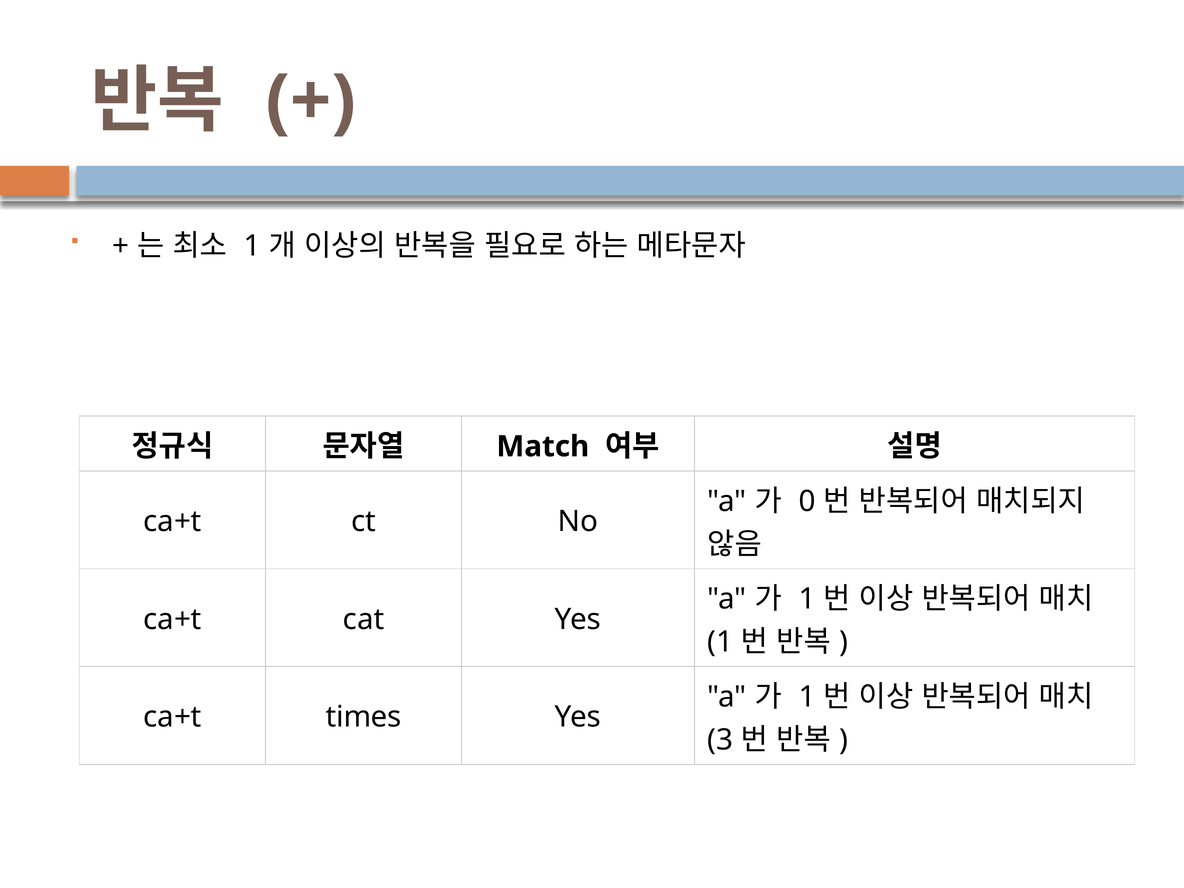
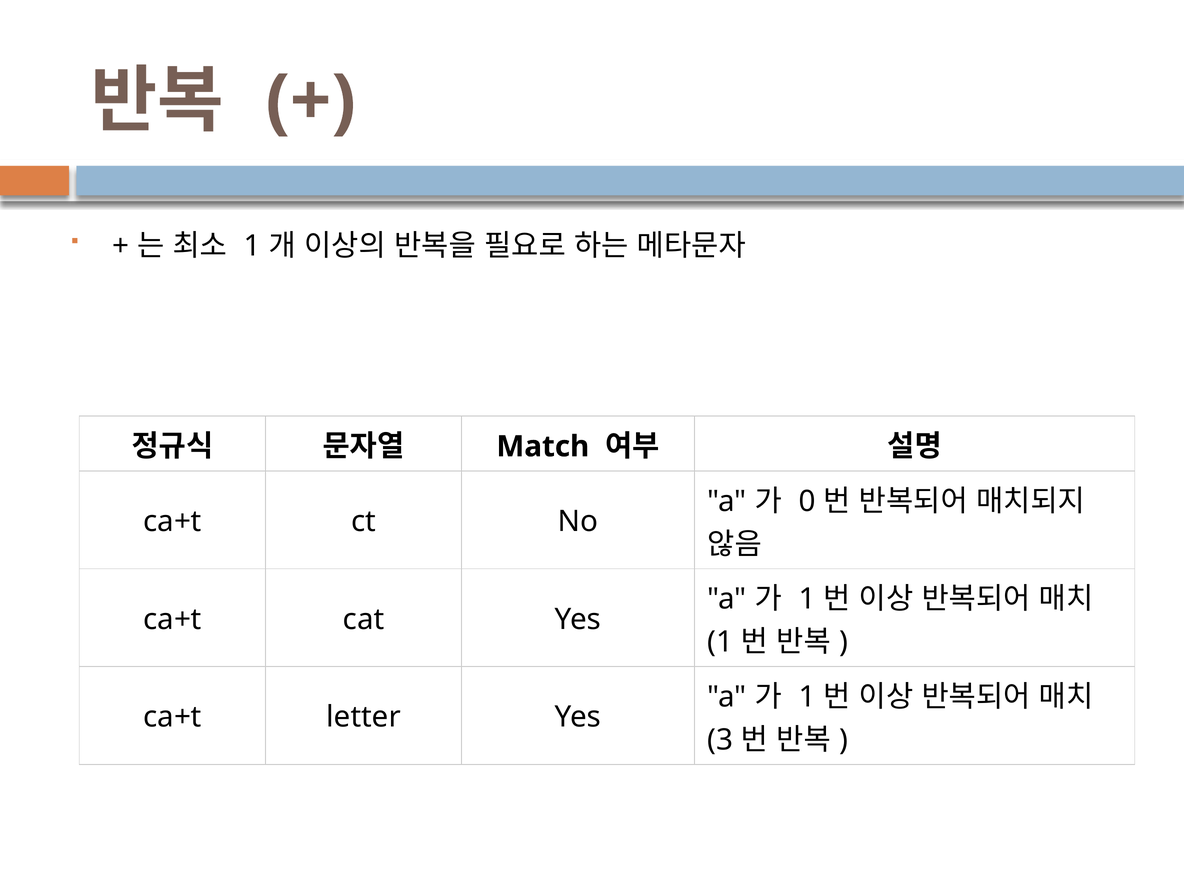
times: times -> letter (364, 717)
